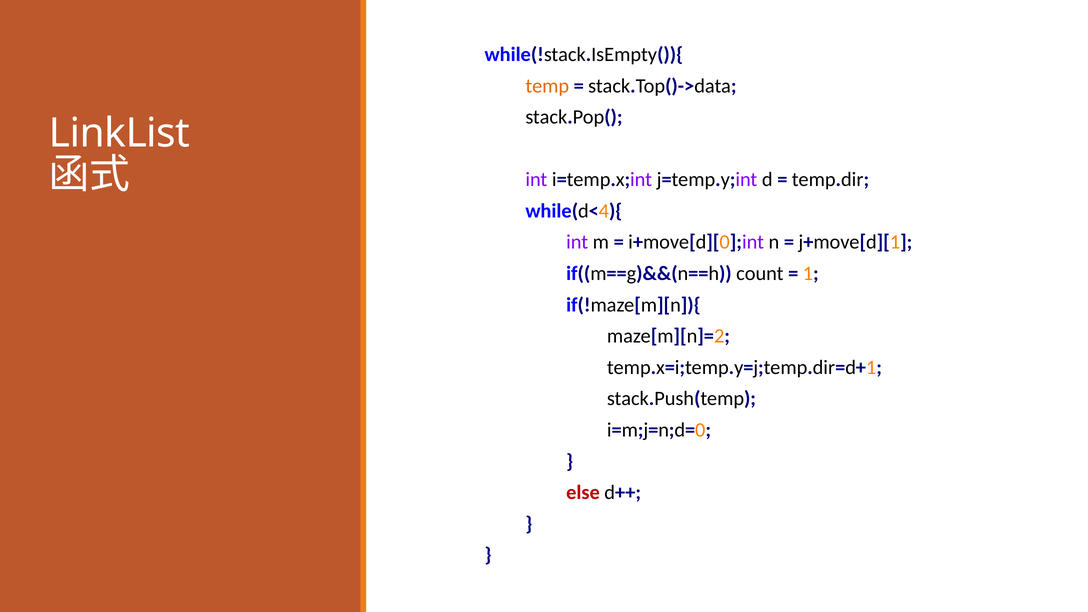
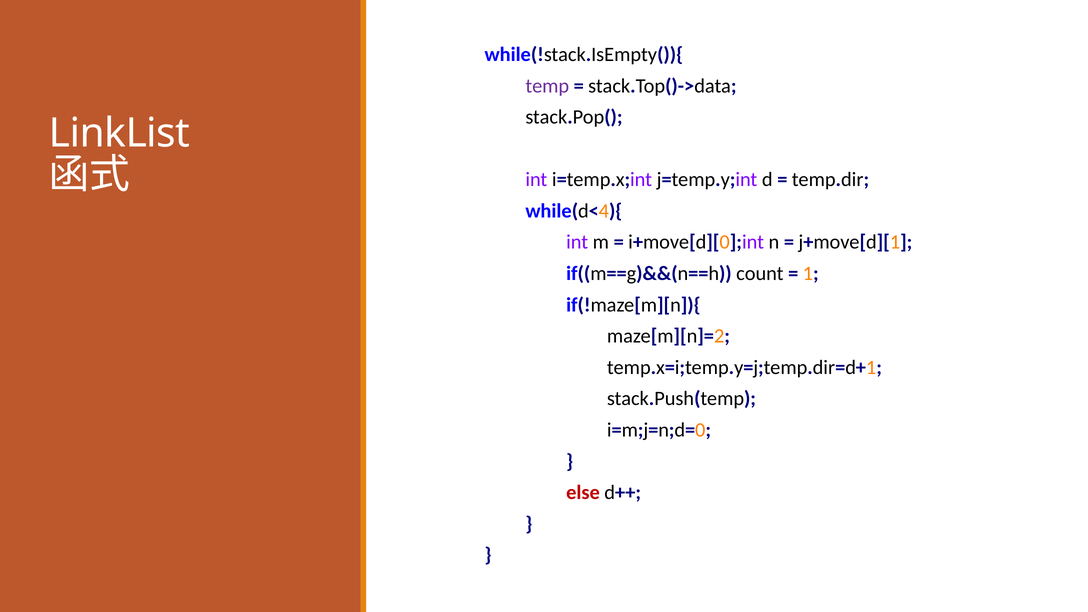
temp colour: orange -> purple (547, 86)
